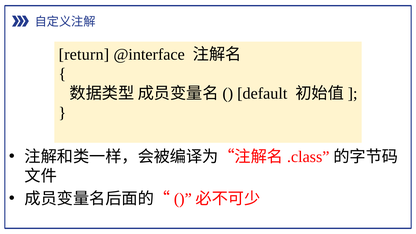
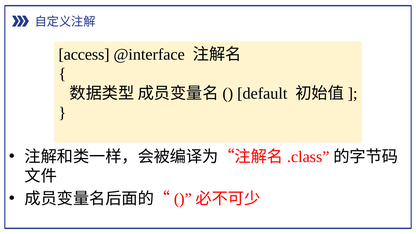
return: return -> access (84, 55)
